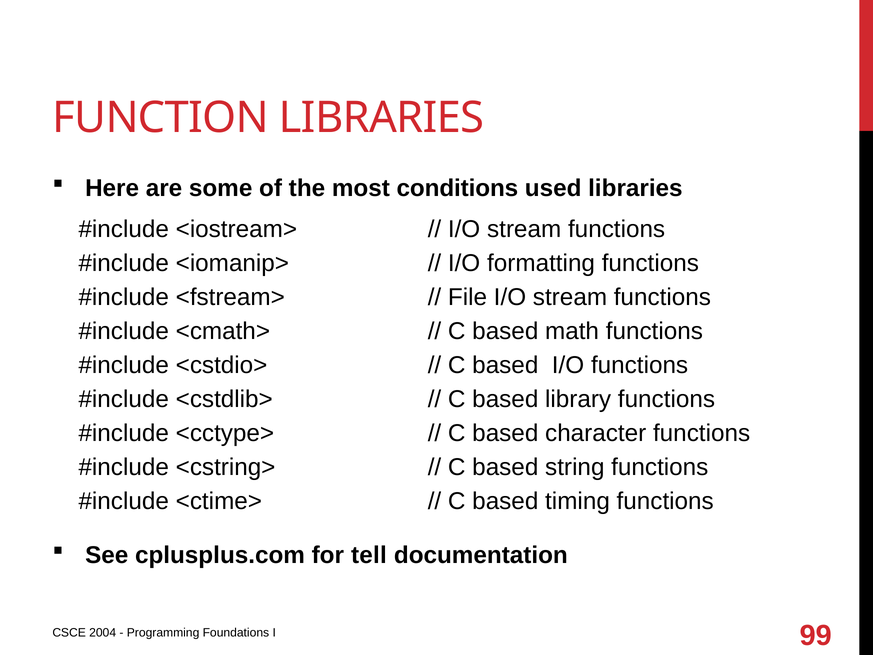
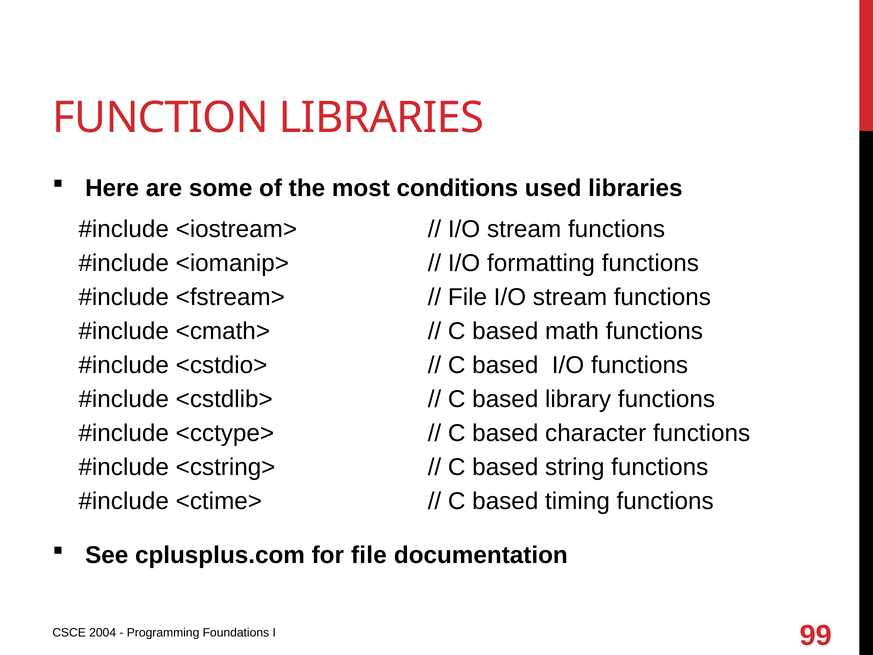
for tell: tell -> file (369, 555)
